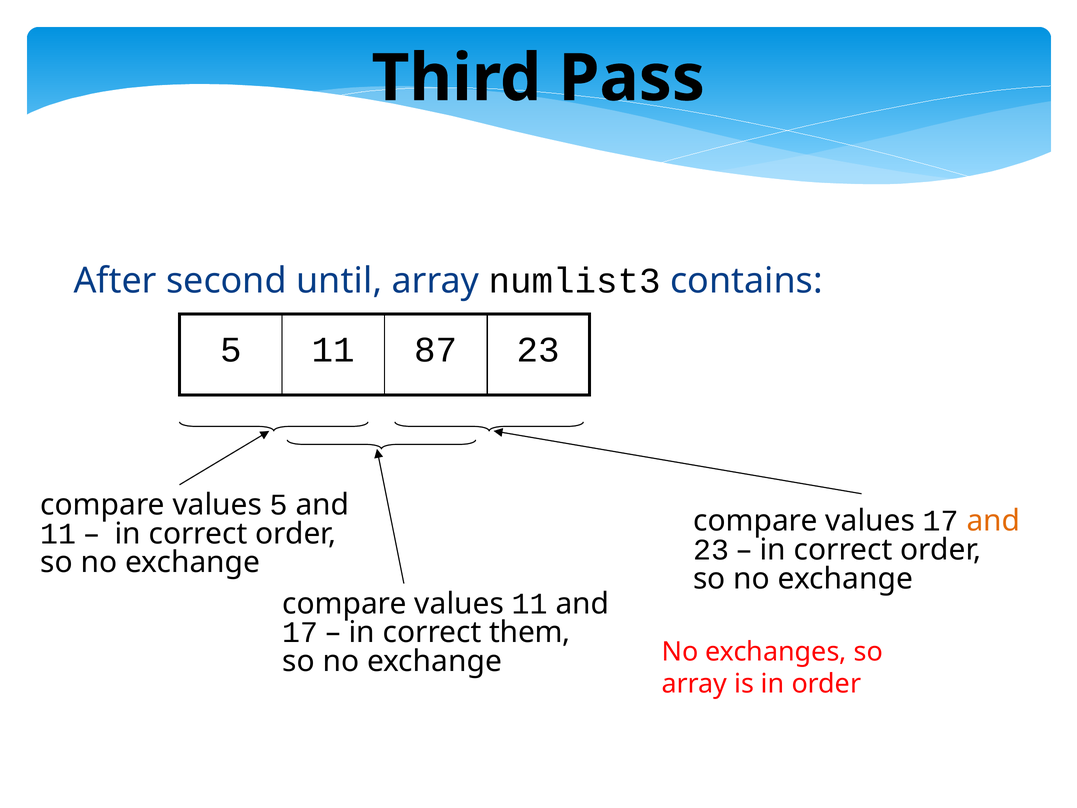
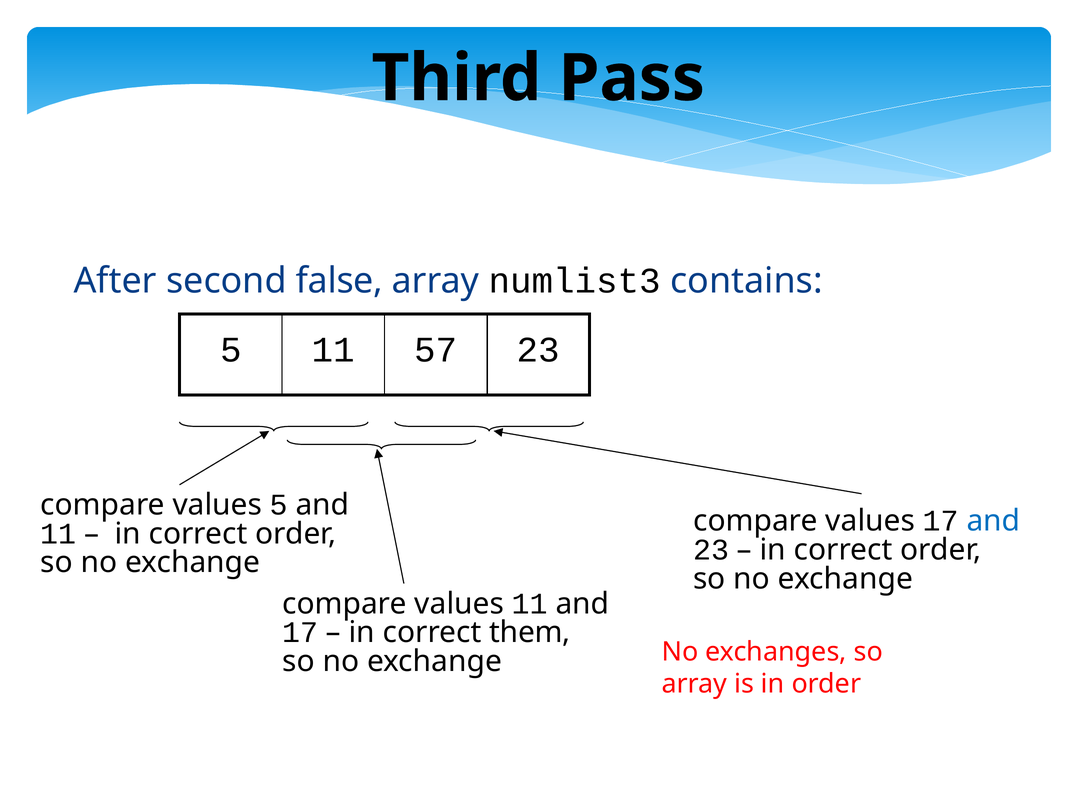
until: until -> false (339, 281)
87: 87 -> 57 (436, 350)
and colour: orange -> blue (993, 521)
